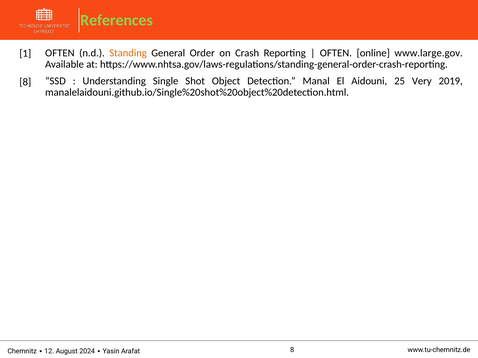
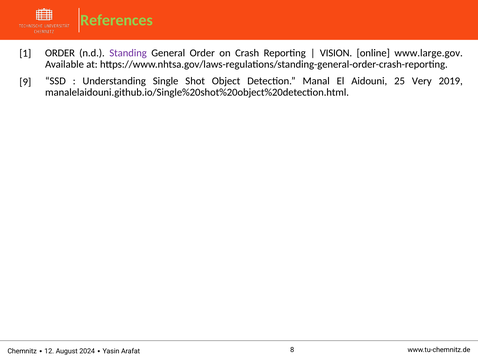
OFTEN: OFTEN -> ORDER (60, 53)
Standing colour: orange -> purple (128, 53)
OFTEN: OFTEN -> VISION (336, 53)
8: 8 -> 9 (25, 82)
